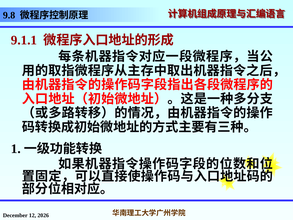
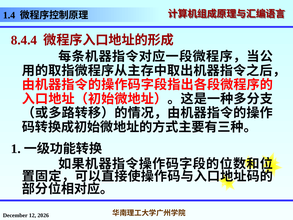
9.8: 9.8 -> 1.4 (9, 15)
9.1.1: 9.1.1 -> 8.4.4 (24, 40)
